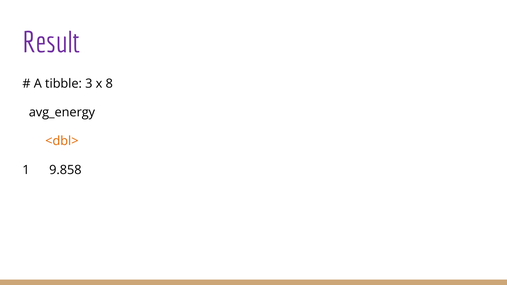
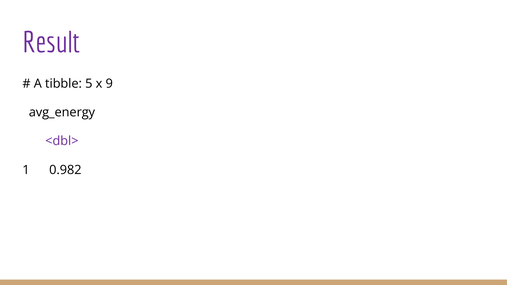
3: 3 -> 5 (89, 84)
8: 8 -> 9 (109, 84)
<dbl> colour: orange -> purple (62, 141)
9.858: 9.858 -> 0.982 (65, 170)
